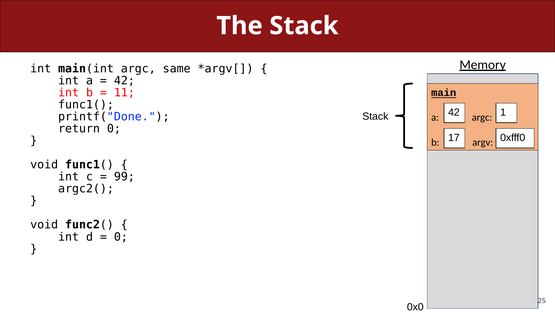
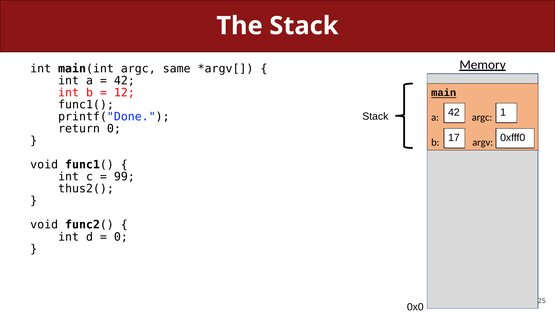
11: 11 -> 12 (124, 93)
argc2(: argc2( -> thus2( (86, 189)
